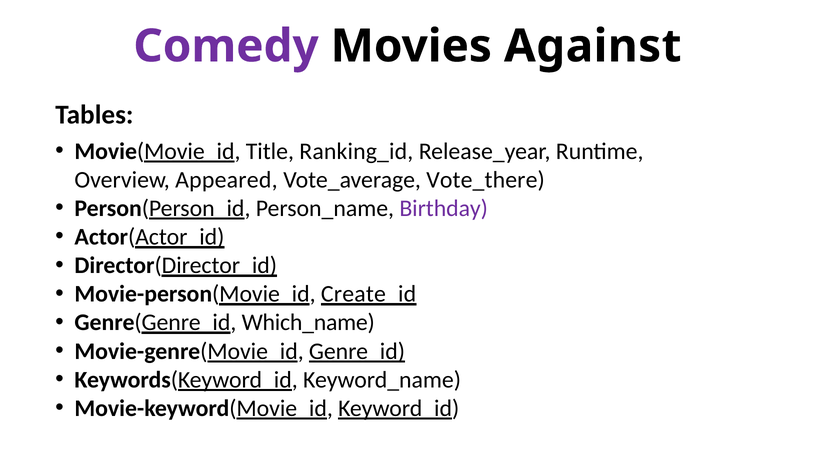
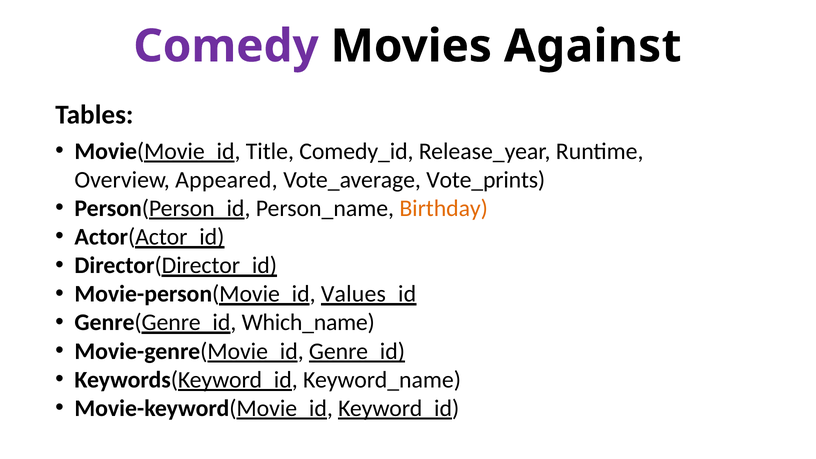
Ranking_id: Ranking_id -> Comedy_id (356, 151)
Vote_there: Vote_there -> Vote_prints (486, 180)
Birthday colour: purple -> orange (444, 208)
Create_id: Create_id -> Values_id (369, 294)
